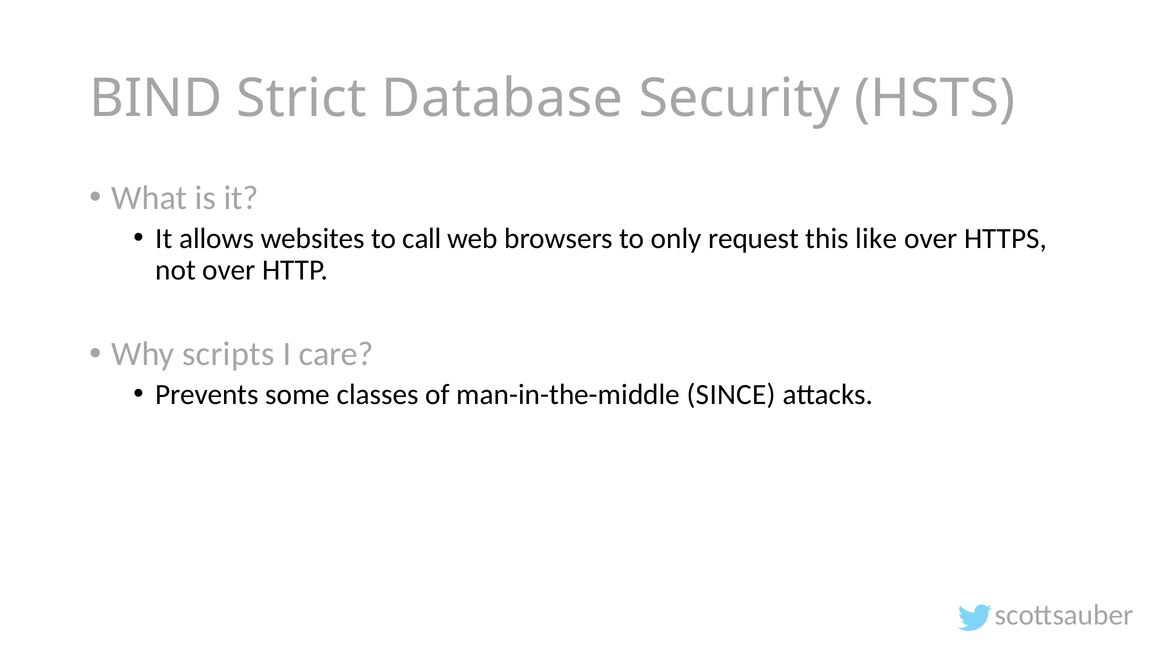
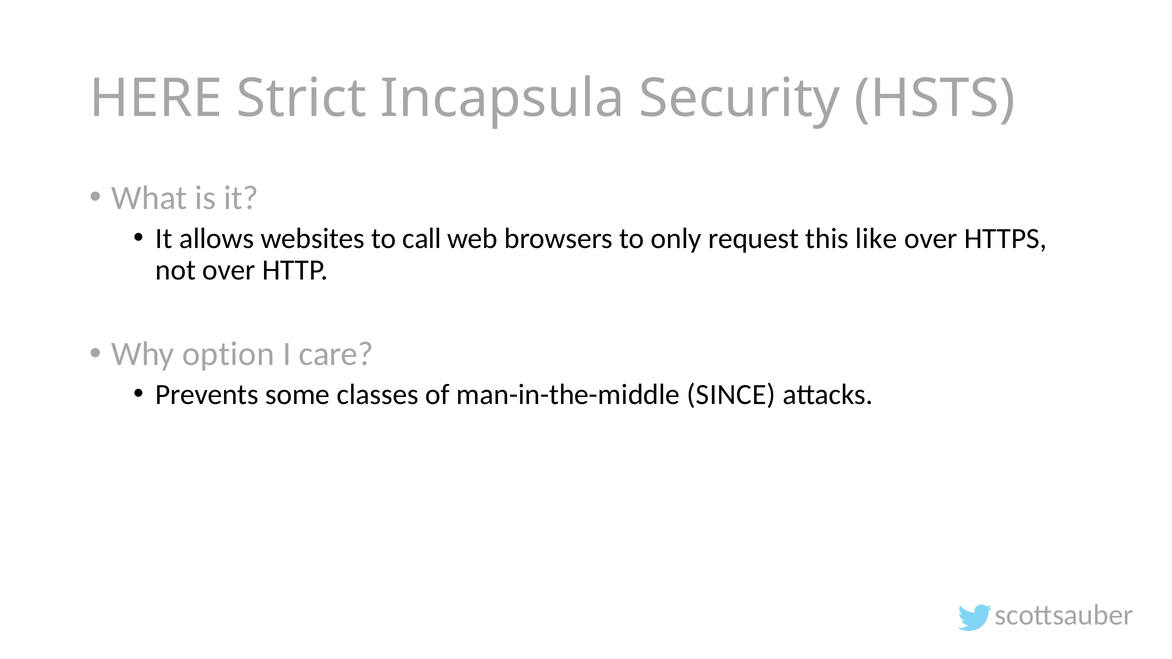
BIND: BIND -> HERE (156, 98)
Database: Database -> Incapsula (503, 98)
scripts: scripts -> option (228, 354)
